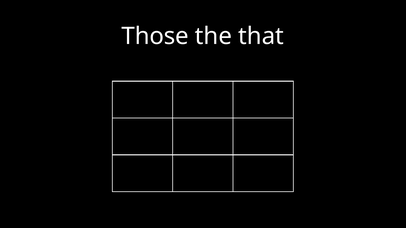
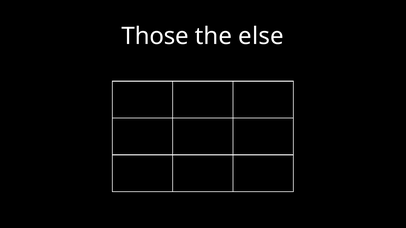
that: that -> else (261, 36)
